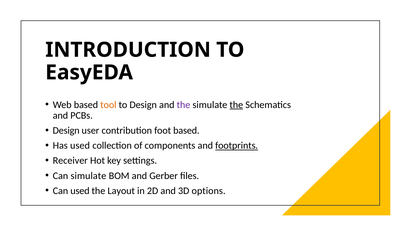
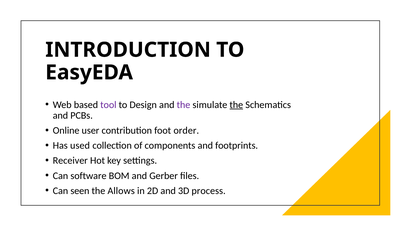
tool colour: orange -> purple (108, 105)
Design: Design -> Online (66, 130)
foot based: based -> order (186, 130)
footprints underline: present -> none (237, 145)
Can simulate: simulate -> software (88, 175)
Can used: used -> seen (80, 190)
Layout: Layout -> Allows (121, 190)
options: options -> process (209, 190)
